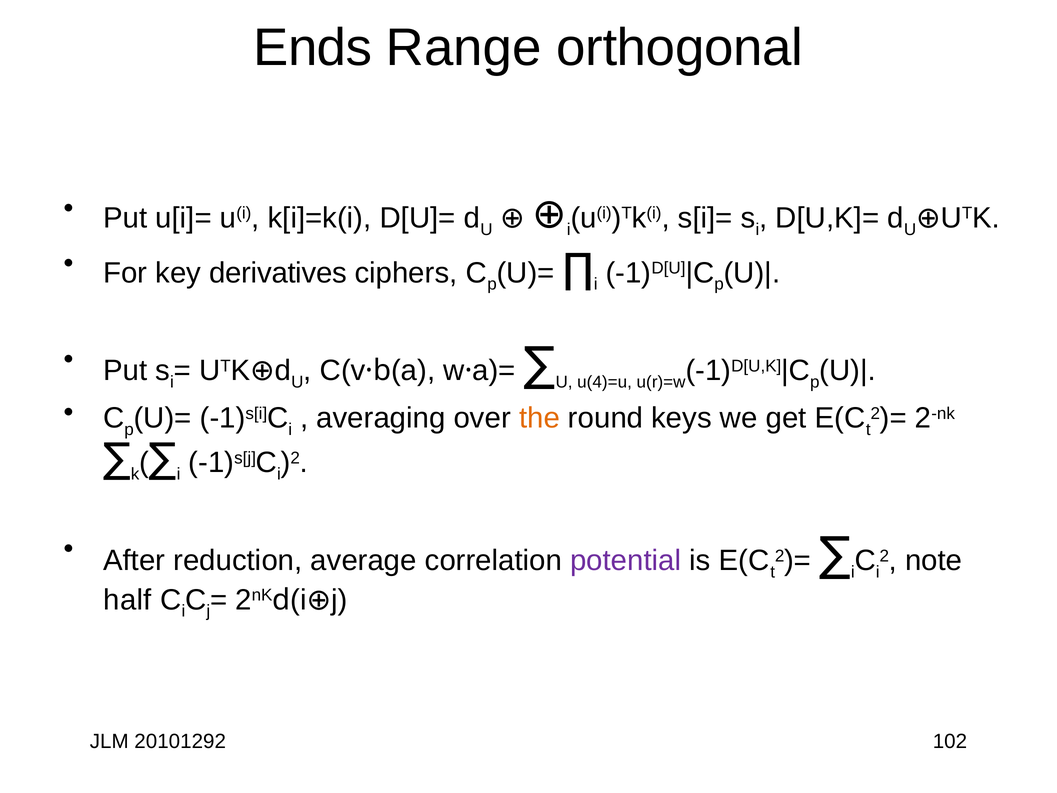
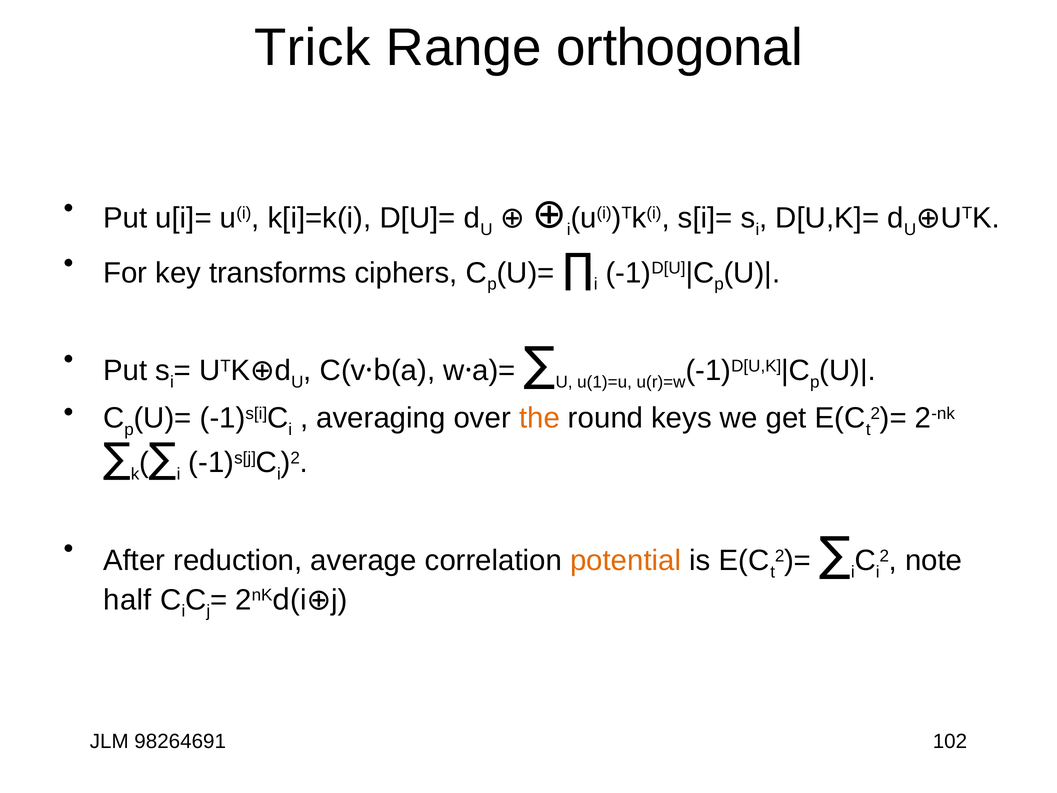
Ends: Ends -> Trick (312, 48)
derivatives: derivatives -> transforms (278, 273)
u(4)=u: u(4)=u -> u(1)=u (605, 382)
potential colour: purple -> orange (626, 561)
20101292: 20101292 -> 98264691 (180, 741)
